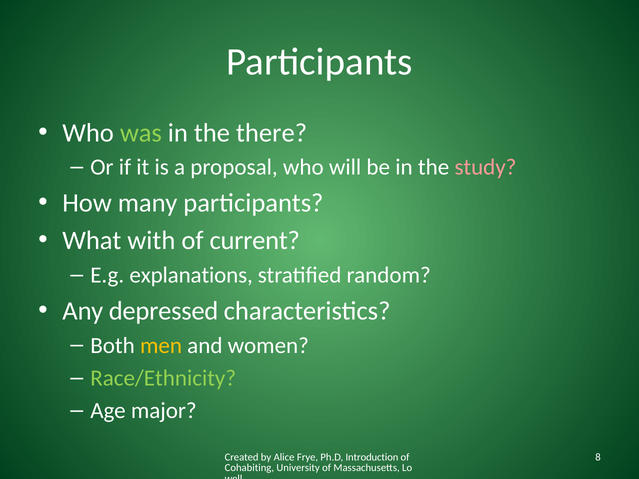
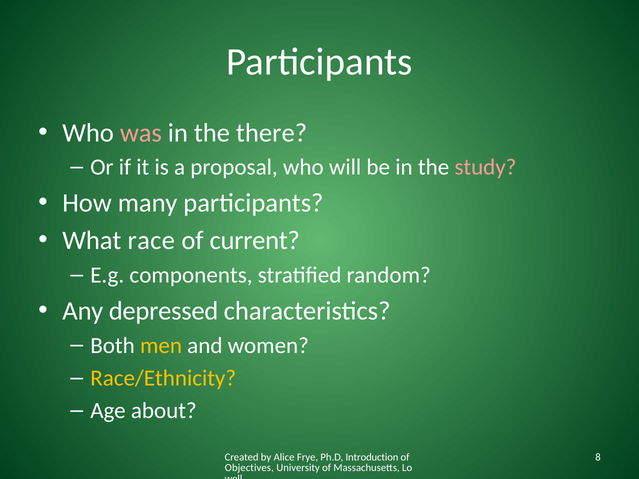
was colour: light green -> pink (141, 133)
with: with -> race (151, 241)
explanations: explanations -> components (191, 275)
Race/Ethnicity colour: light green -> yellow (163, 378)
major: major -> about (164, 411)
Cohabiting: Cohabiting -> Objectives (249, 468)
